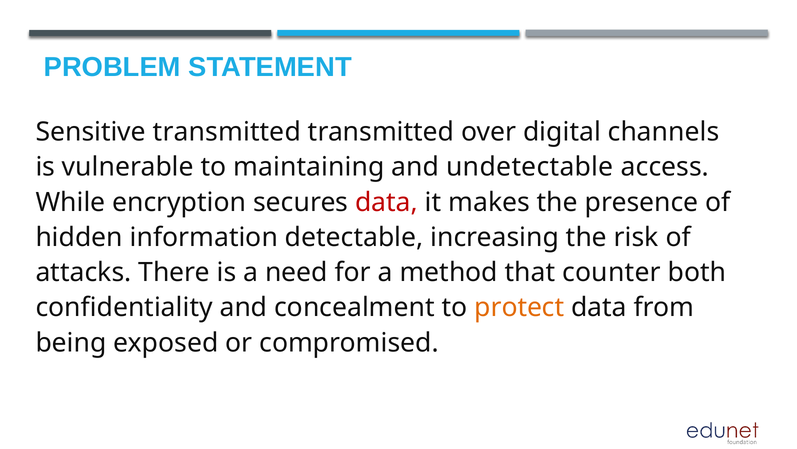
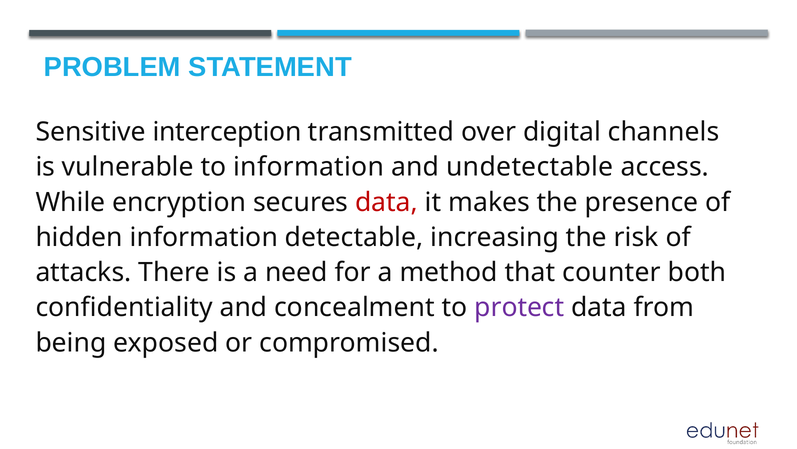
Sensitive transmitted: transmitted -> interception (227, 132)
to maintaining: maintaining -> information (309, 167)
protect colour: orange -> purple (519, 307)
